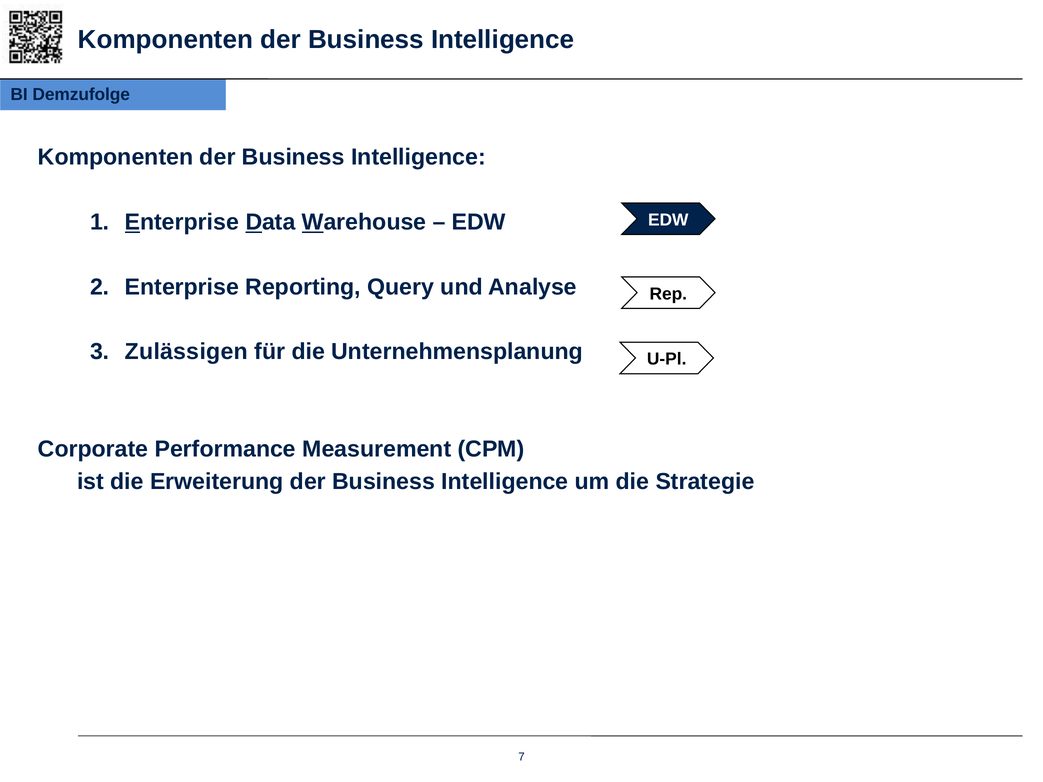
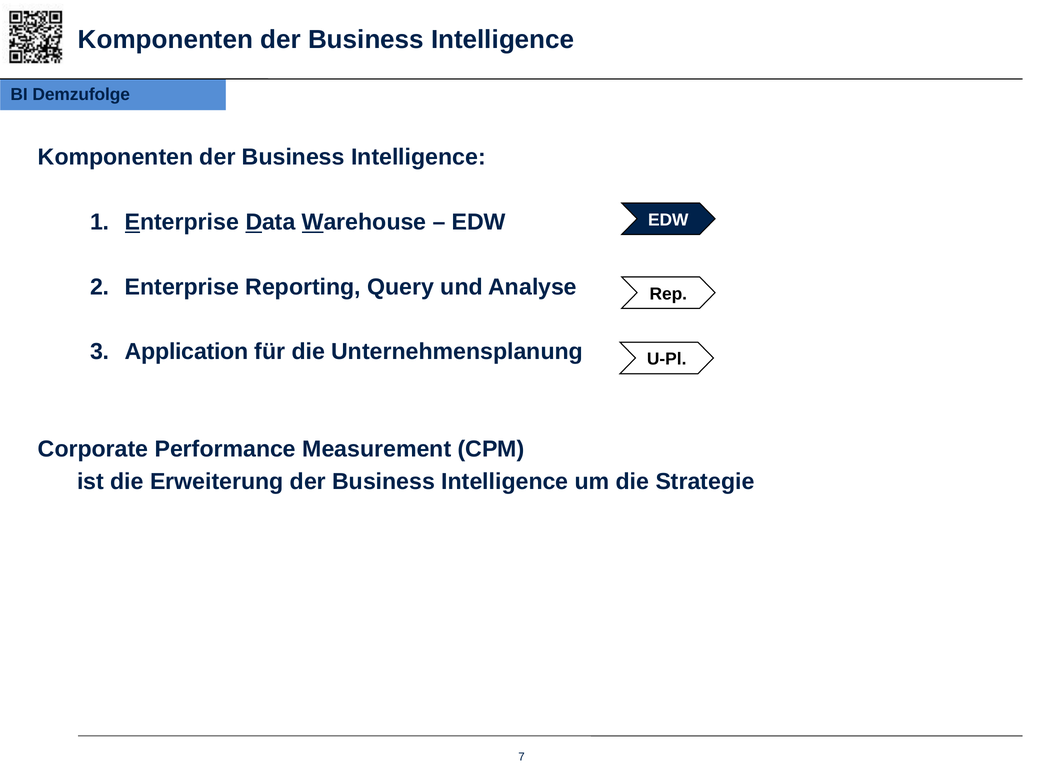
Zulässigen: Zulässigen -> Application (187, 352)
